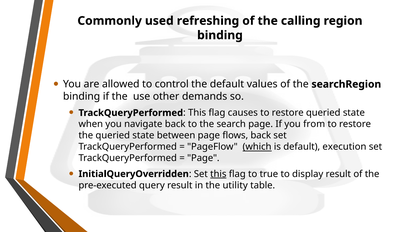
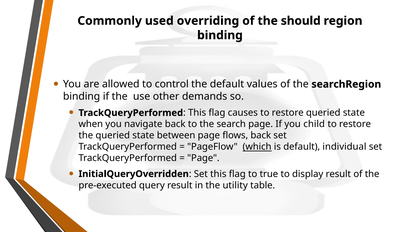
refreshing: refreshing -> overriding (208, 21)
calling: calling -> should (301, 21)
from: from -> child (314, 124)
execution: execution -> individual (344, 147)
this underline: present -> none (218, 174)
